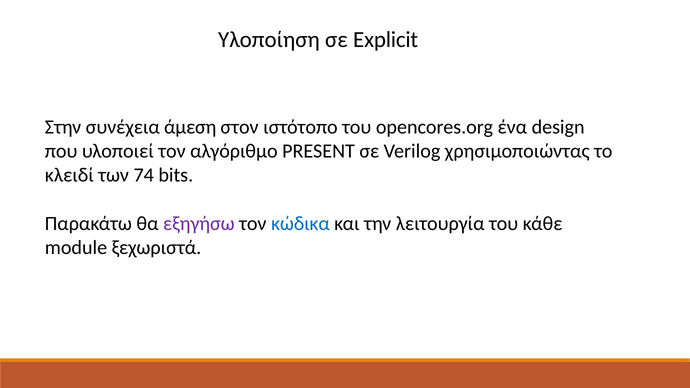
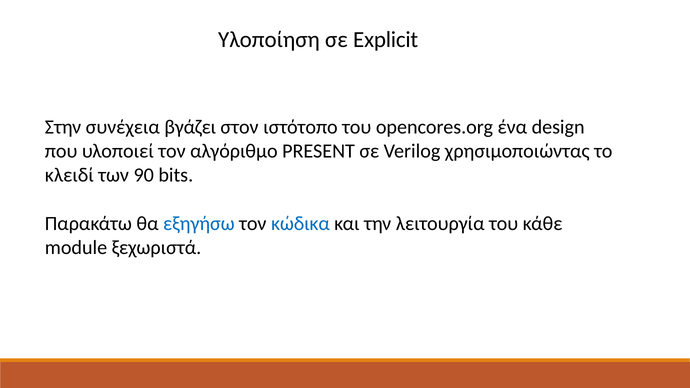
άμεση: άμεση -> βγάζει (190, 127)
74: 74 -> 90 (144, 175)
εξηγήσω colour: purple -> blue (199, 224)
